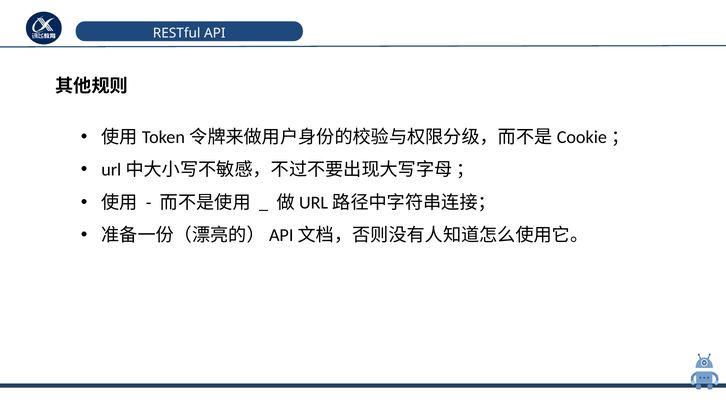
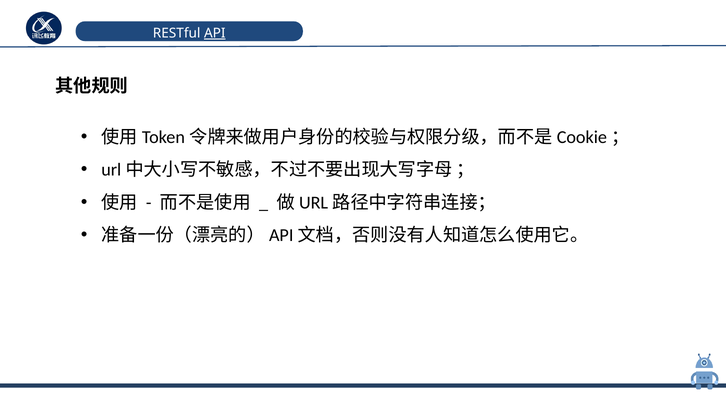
API underline: none -> present (215, 33)
